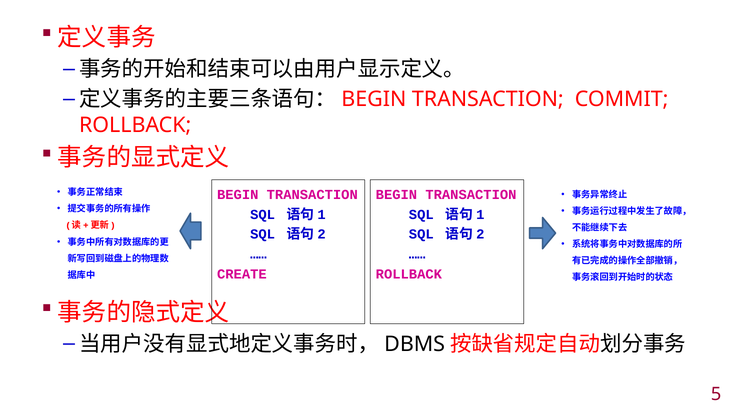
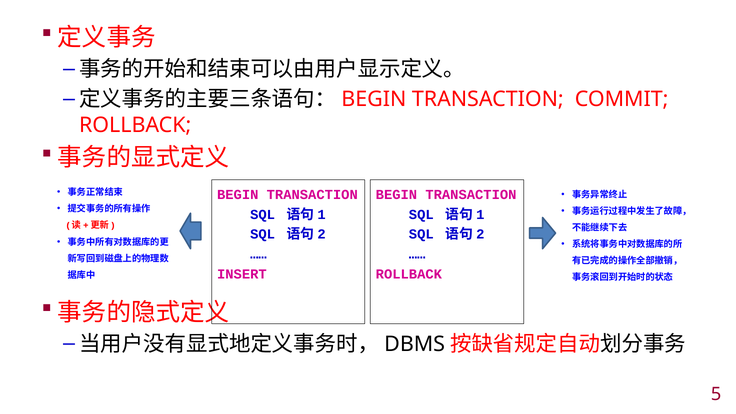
CREATE: CREATE -> INSERT (242, 274)
